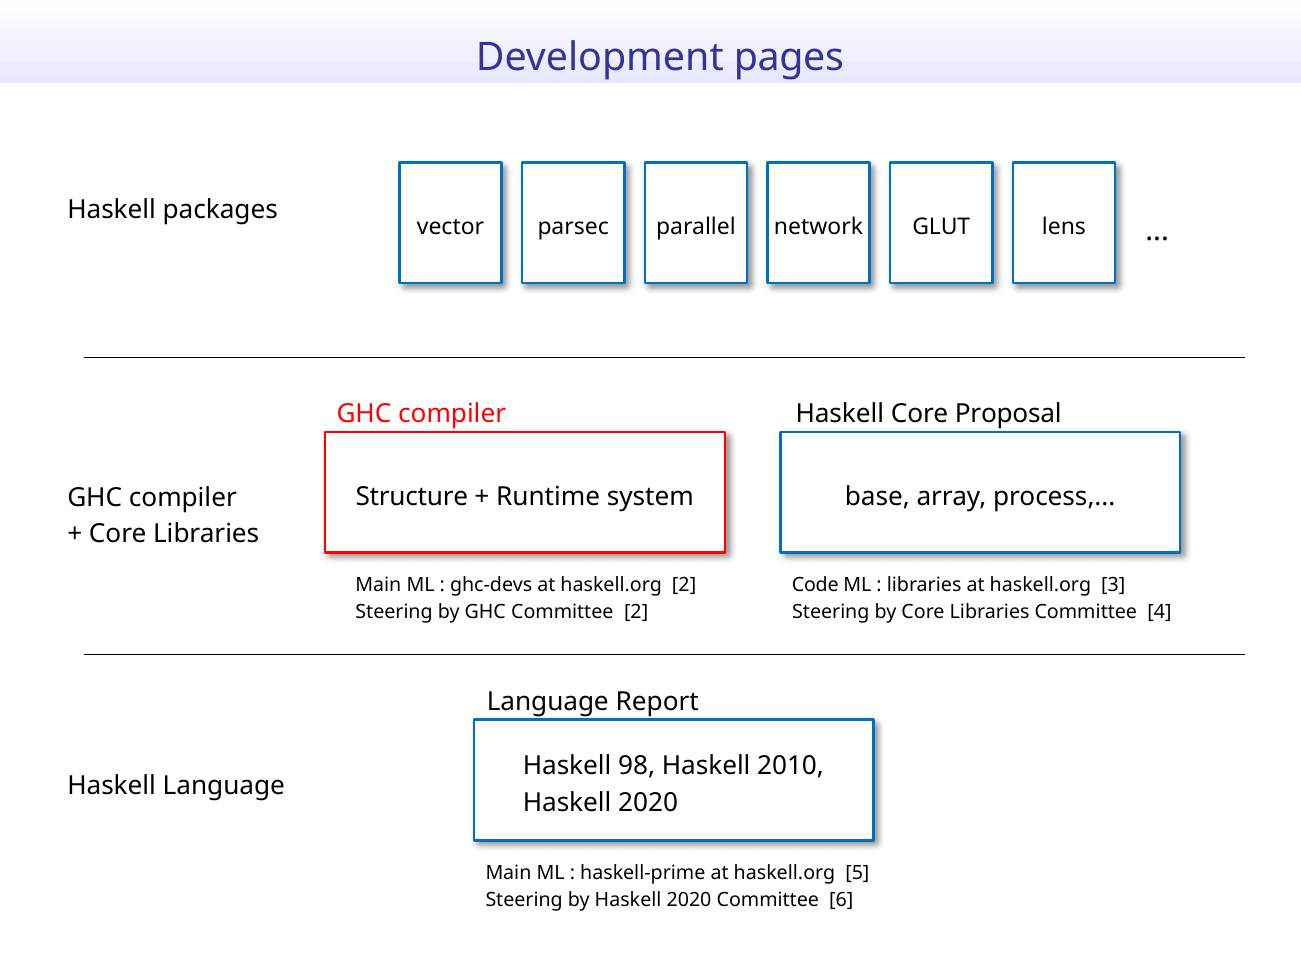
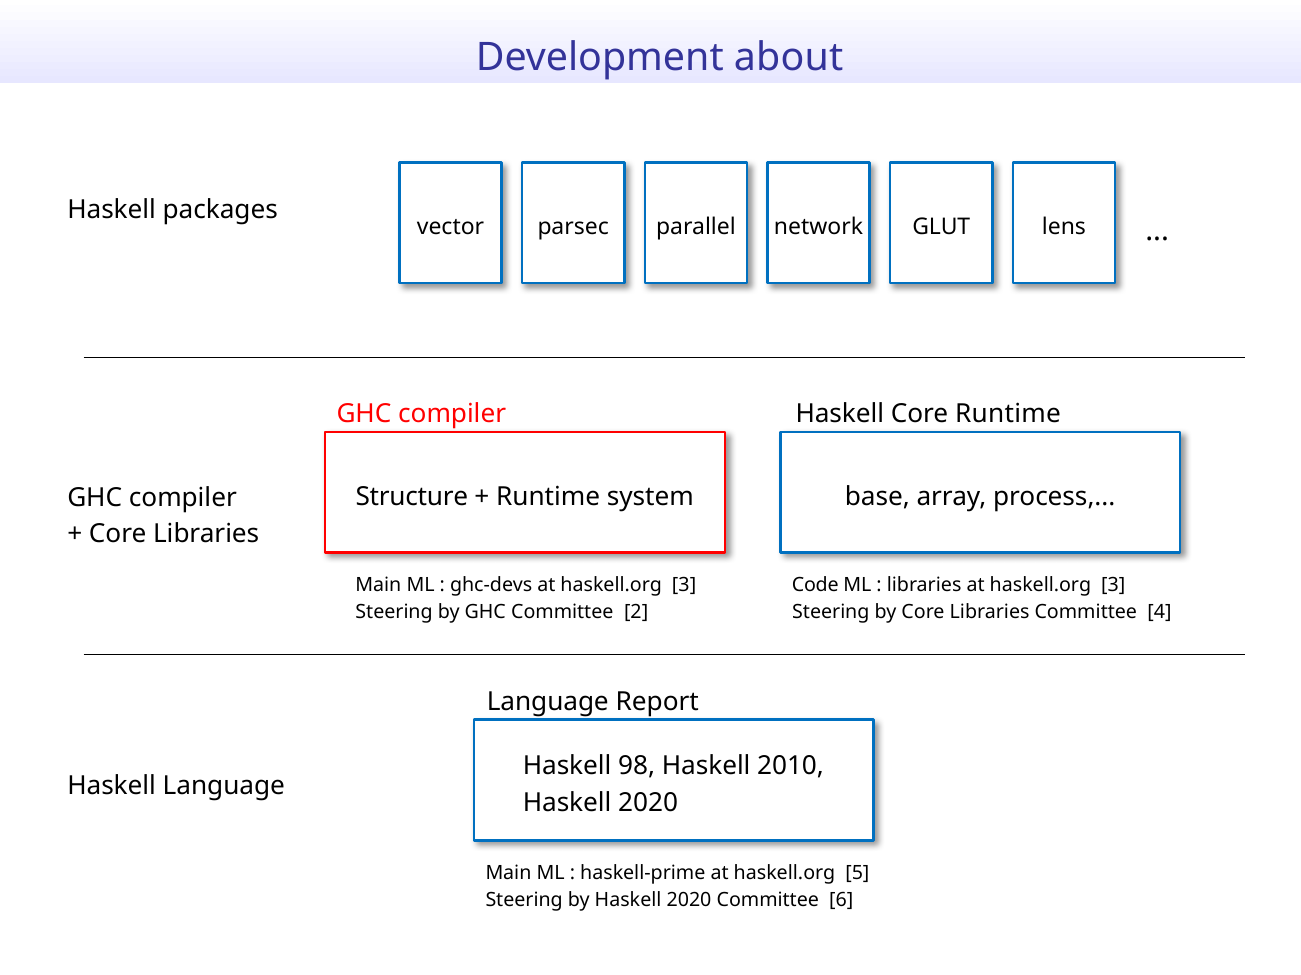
pages: pages -> about (789, 58)
Core Proposal: Proposal -> Runtime (1008, 414)
ghc-devs at haskell.org 2: 2 -> 3 (684, 585)
